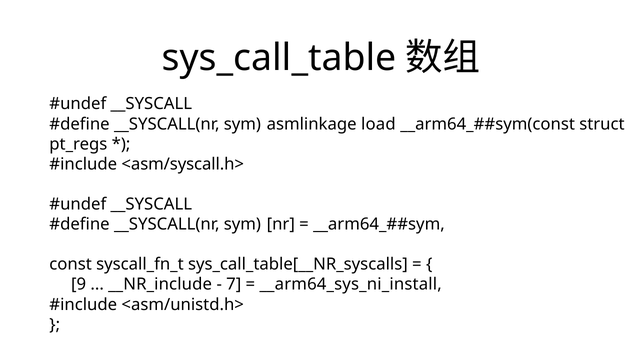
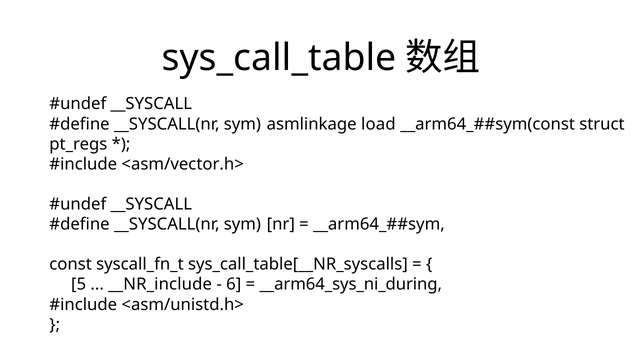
<asm/syscall.h>: <asm/syscall.h> -> <asm/vector.h> (183, 164)
9: 9 -> 5 (79, 285)
7: 7 -> 6 (234, 285)
__arm64_sys_ni_install: __arm64_sys_ni_install -> __arm64_sys_ni_during (351, 285)
